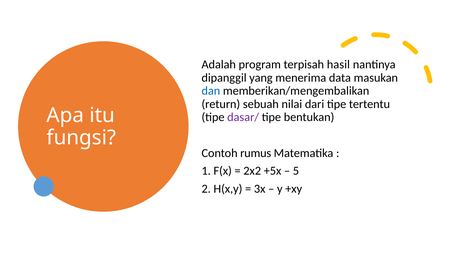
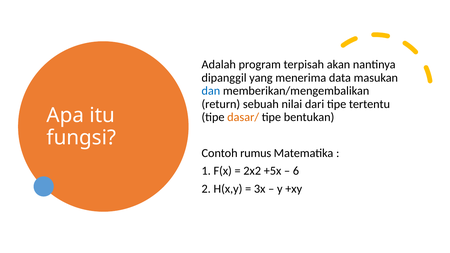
hasil: hasil -> akan (339, 65)
dasar/ colour: purple -> orange (243, 117)
5: 5 -> 6 (296, 171)
